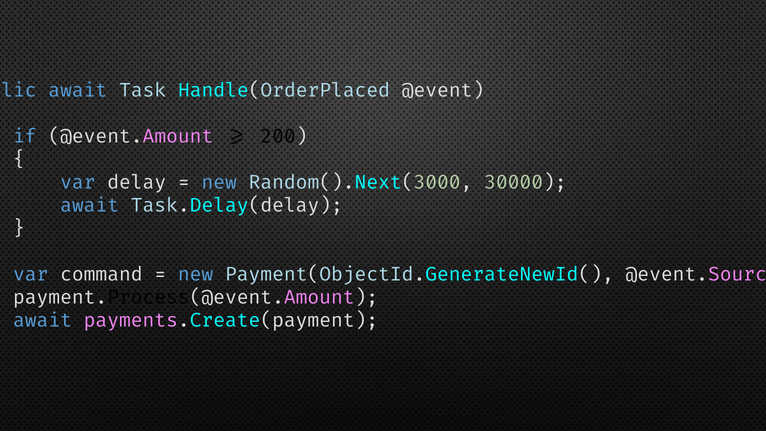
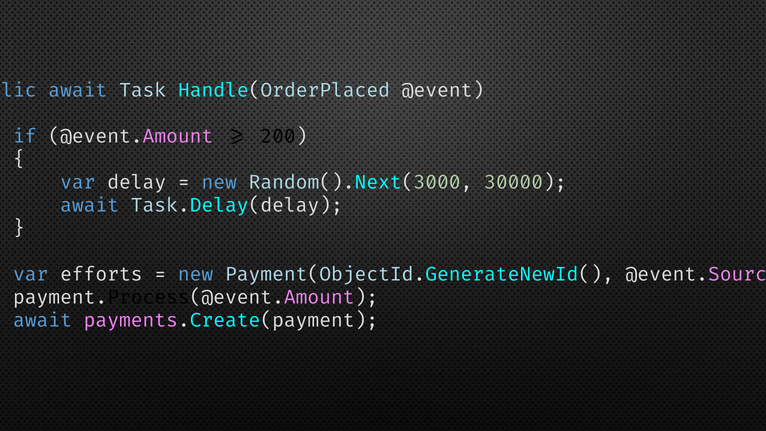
command: command -> efforts (101, 274)
